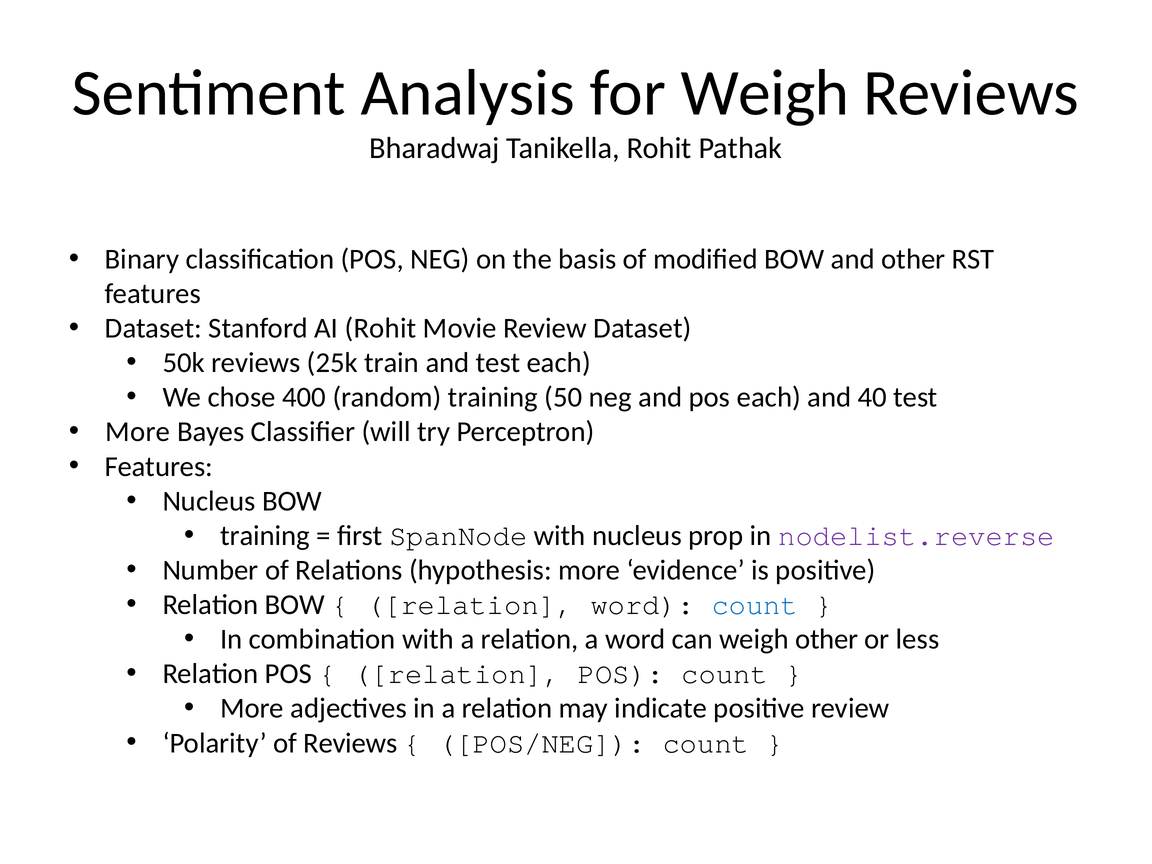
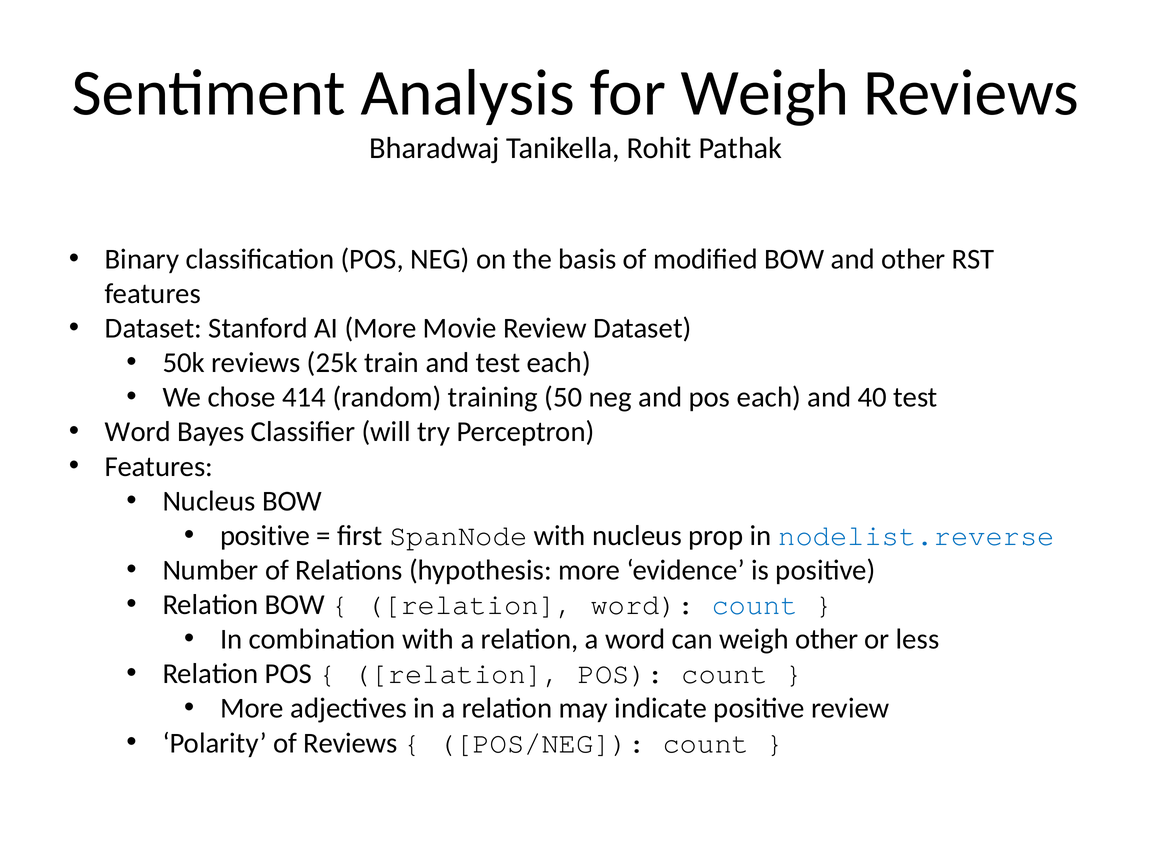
AI Rohit: Rohit -> More (381, 328)
400: 400 -> 414 (304, 397)
More: More -> Word (138, 432)
training: training -> positive (265, 536)
nodelist.reverse colour: purple -> blue (916, 536)
